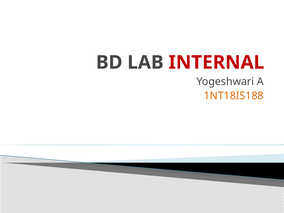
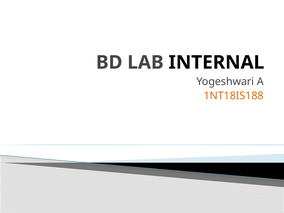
INTERNAL colour: red -> black (216, 62)
